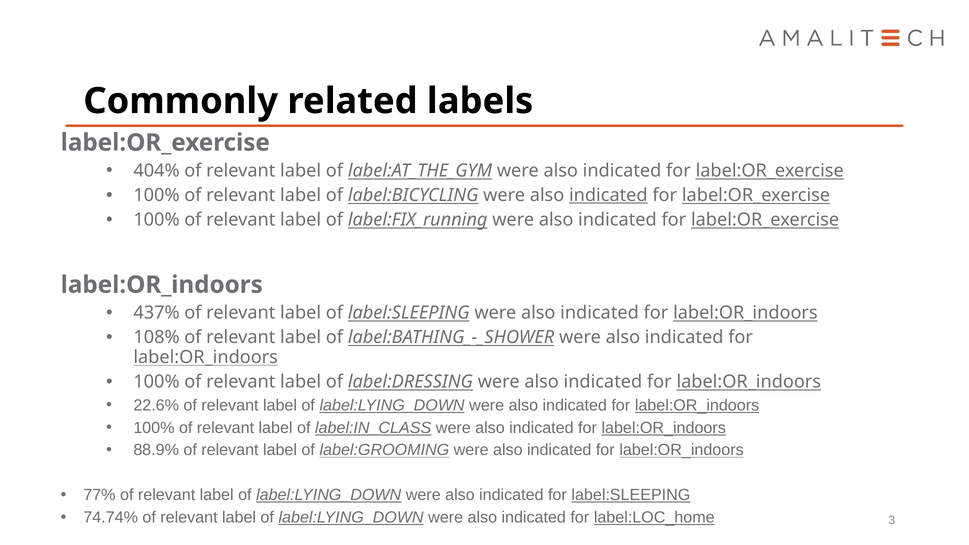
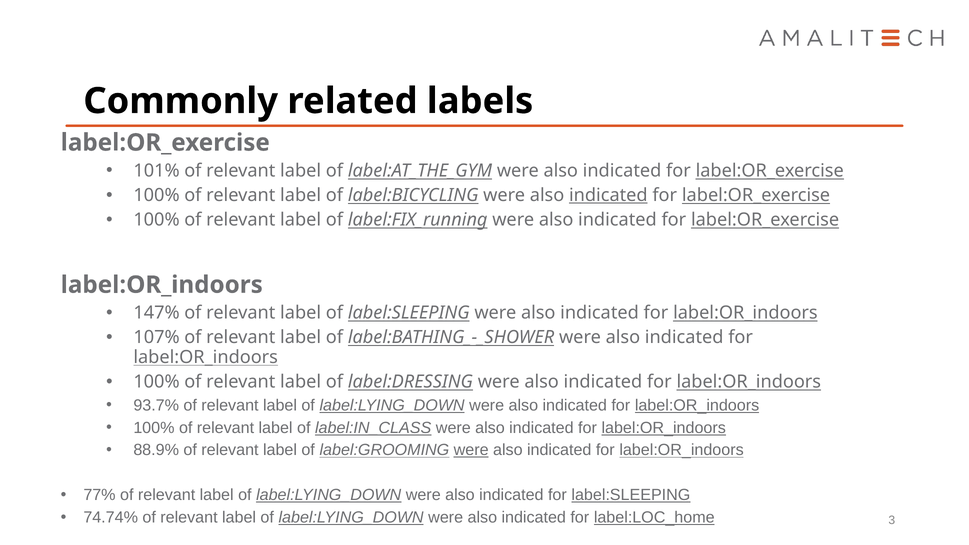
404%: 404% -> 101% (157, 171)
437%: 437% -> 147% (157, 313)
108%: 108% -> 107% (157, 337)
22.6%: 22.6% -> 93.7% (156, 405)
were underline: none -> present (471, 450)
